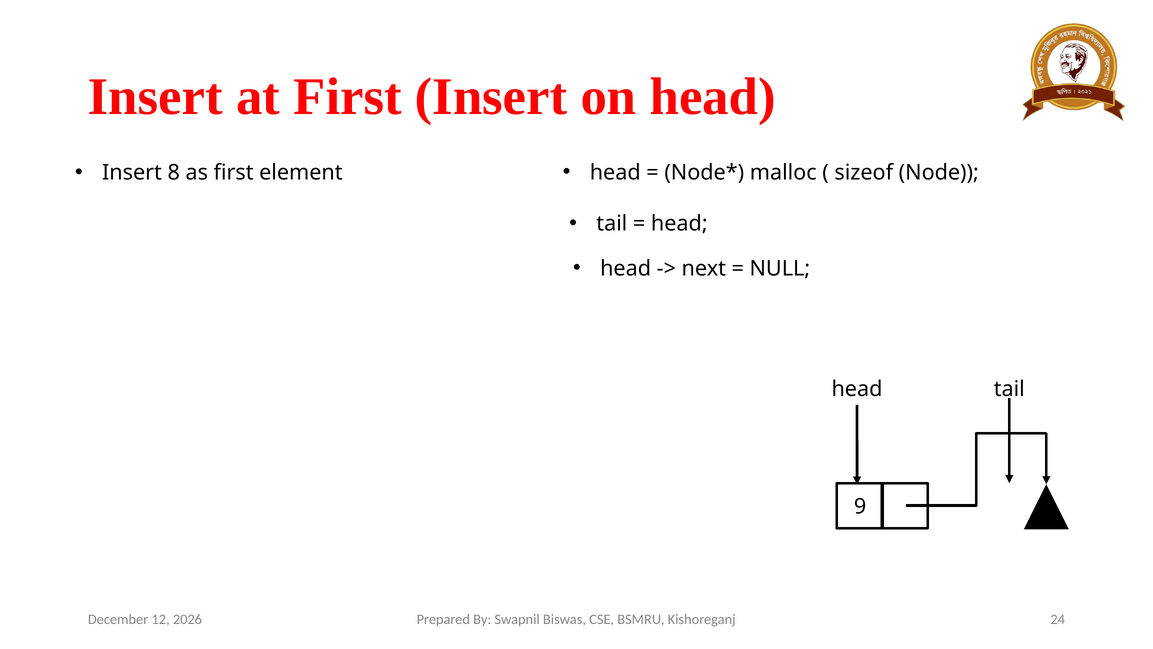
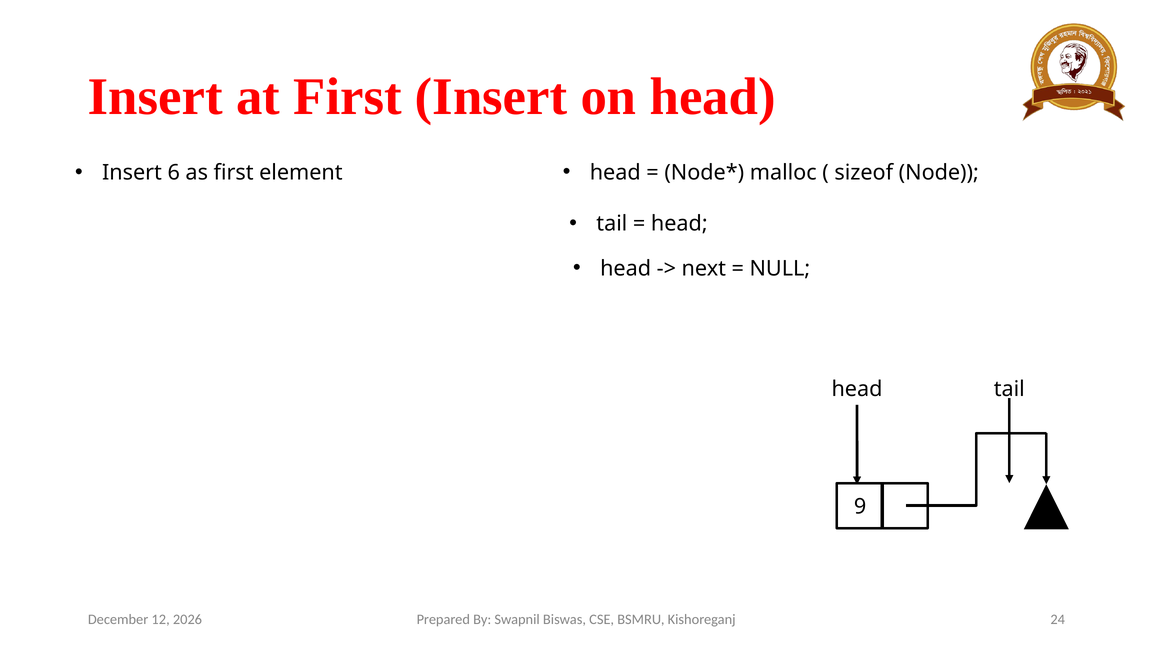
8: 8 -> 6 (174, 172)
